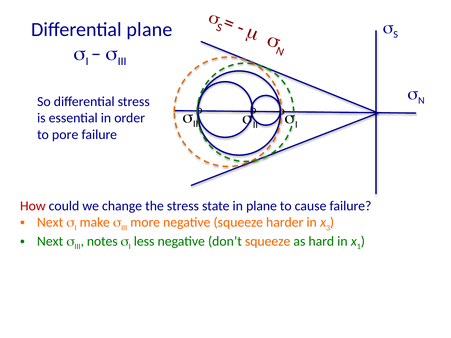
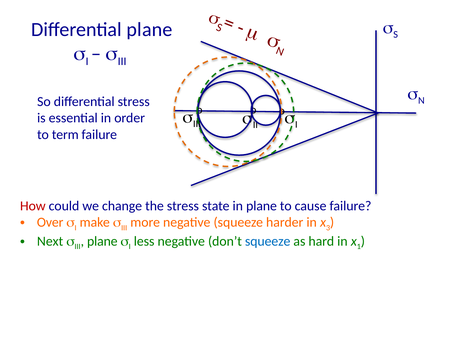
pore: pore -> term (65, 135)
Next: Next -> Over (50, 223)
notes: notes -> plane (102, 241)
squeeze colour: orange -> blue (268, 241)
